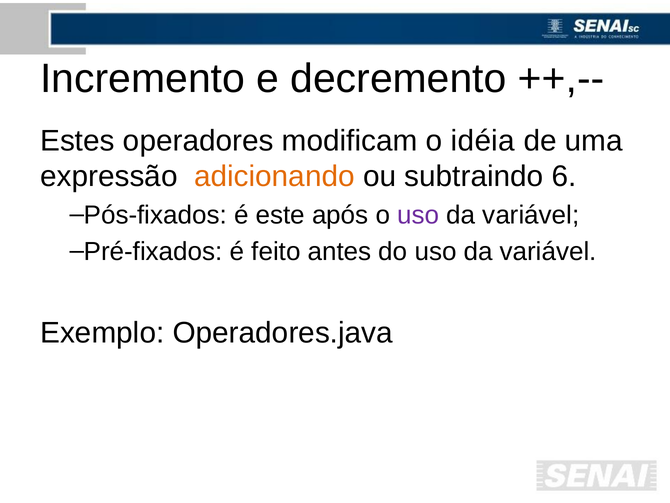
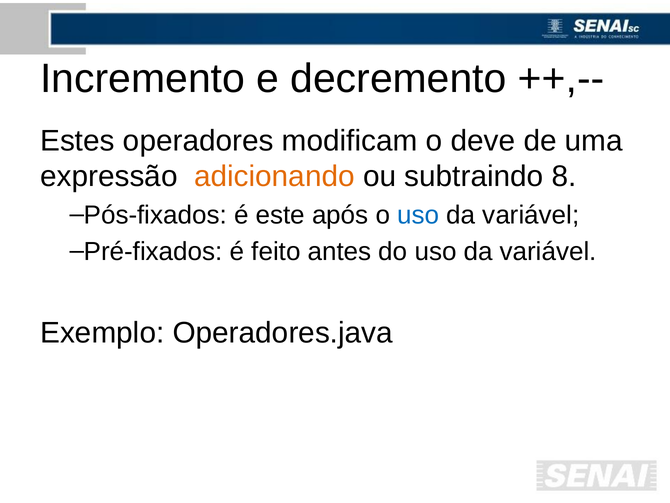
idéia: idéia -> deve (483, 141)
6: 6 -> 8 (564, 176)
uso colour: purple -> blue (418, 215)
